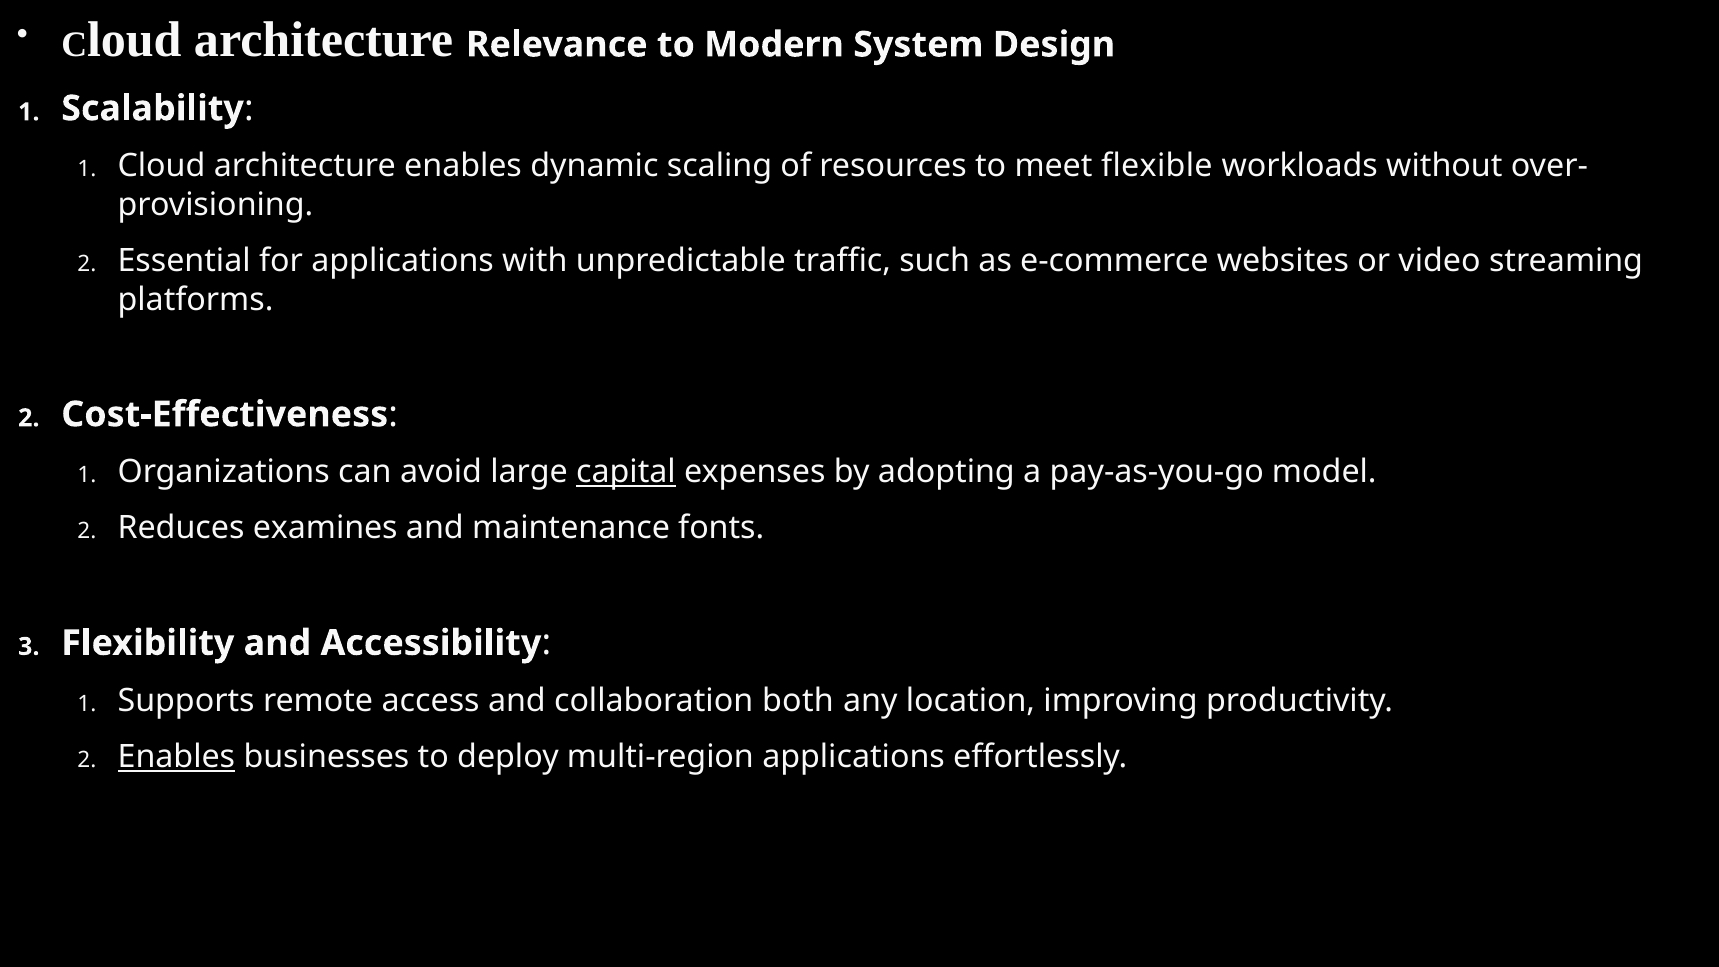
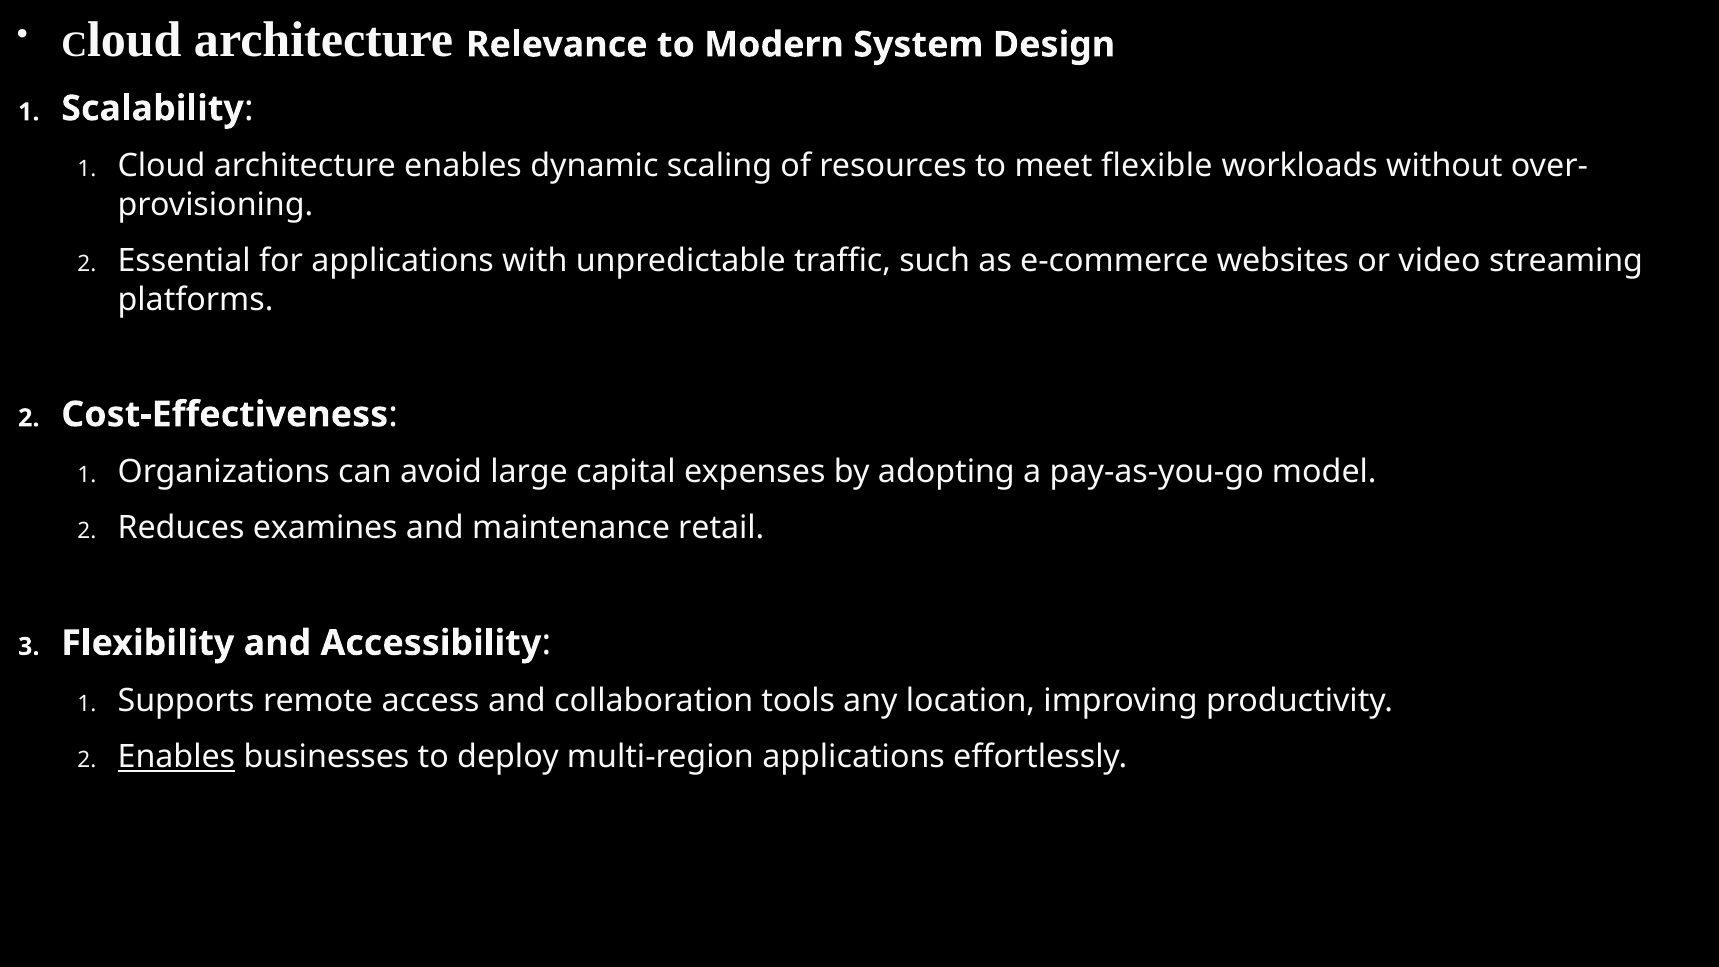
capital underline: present -> none (626, 472)
fonts: fonts -> retail (721, 528)
both: both -> tools (798, 701)
